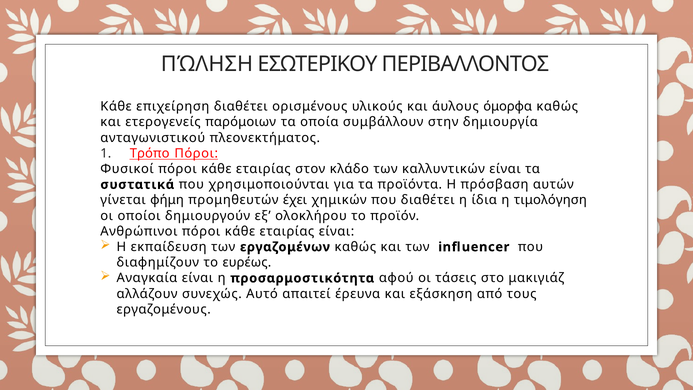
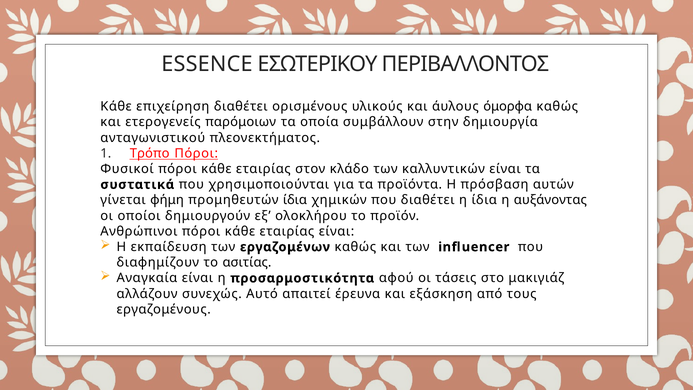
ΠΏΛΗΣΗ: ΠΏΛΗΣΗ -> ESSENCE (207, 64)
προμηθευτών έχει: έχει -> ίδια (295, 200)
τιμολόγηση: τιμολόγηση -> αυξάνοντας (550, 200)
ευρέως: ευρέως -> ασιτίας (247, 262)
